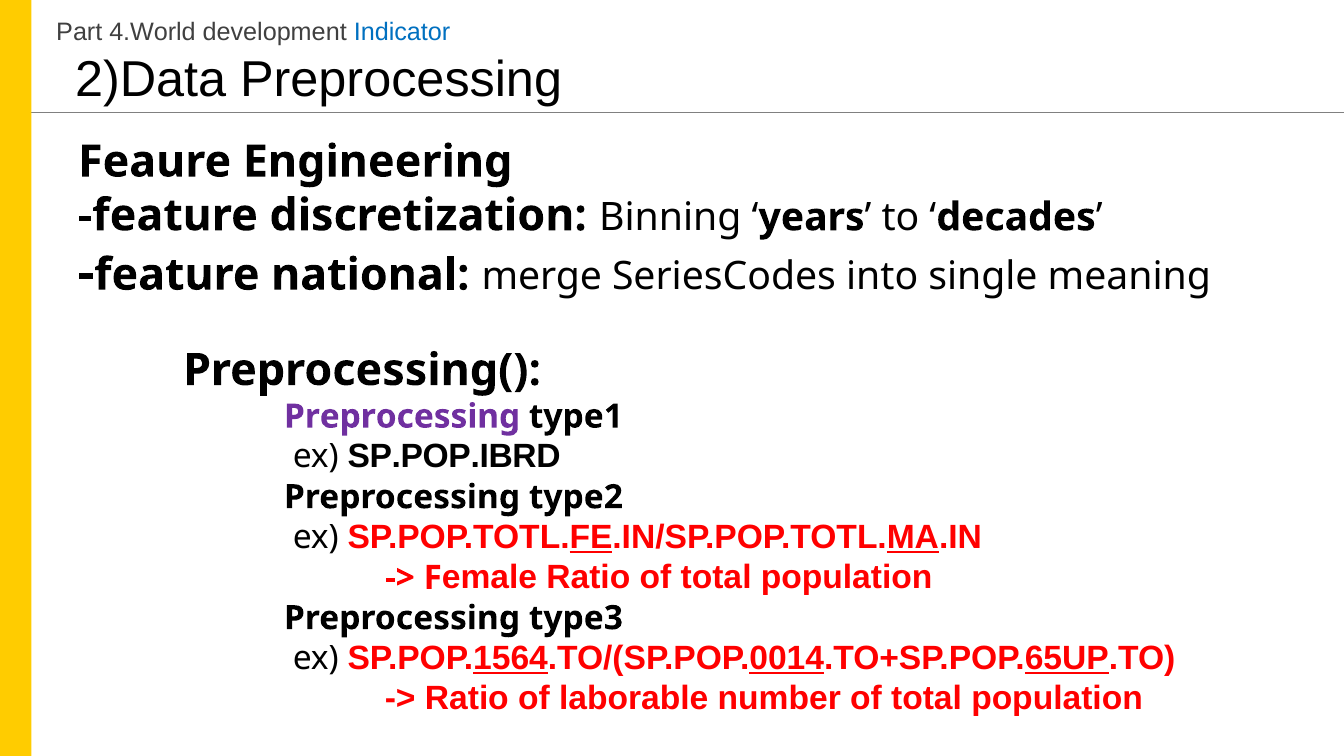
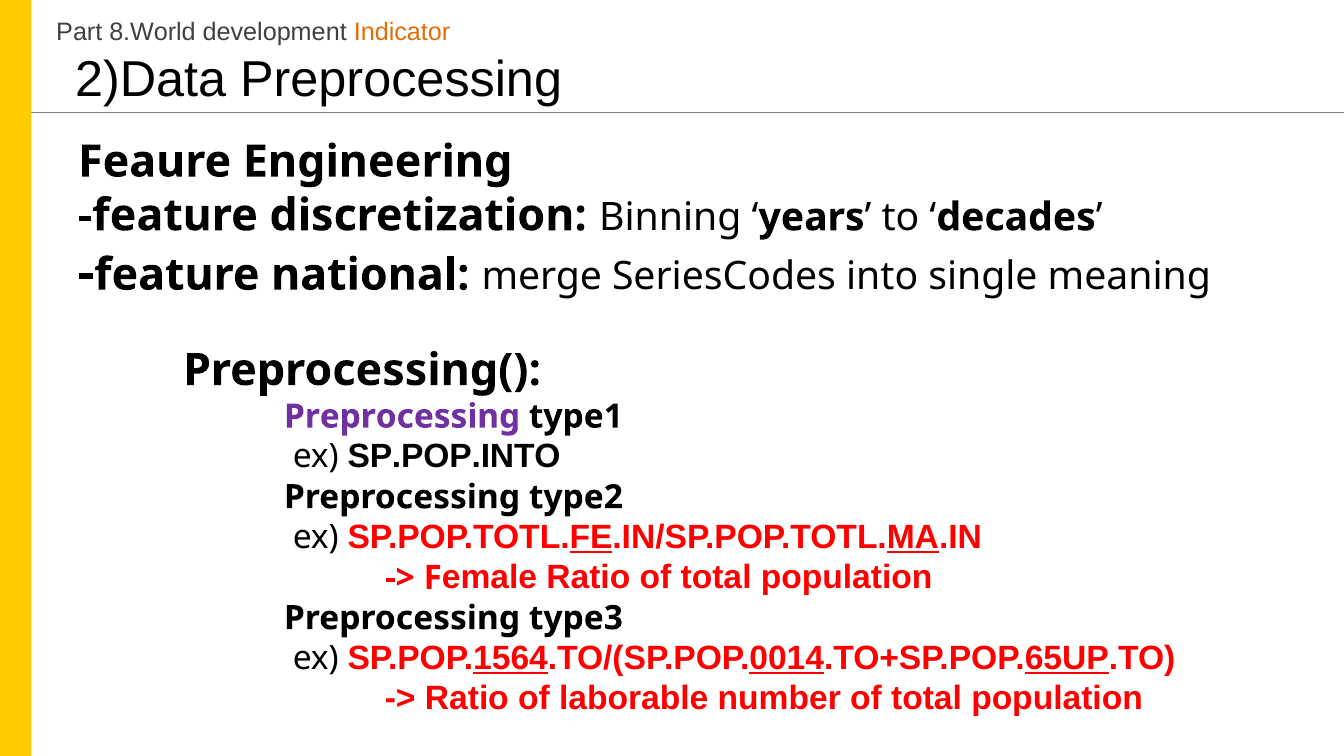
4.World: 4.World -> 8.World (152, 32)
Indicator colour: blue -> orange (402, 32)
SP.POP.IBRD: SP.POP.IBRD -> SP.POP.INTO (454, 457)
